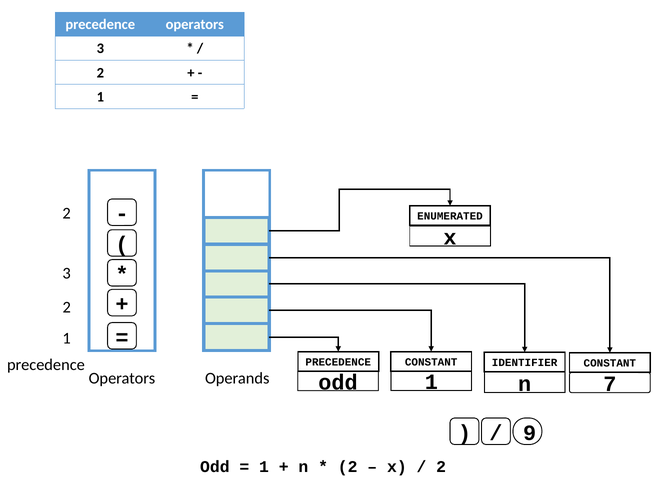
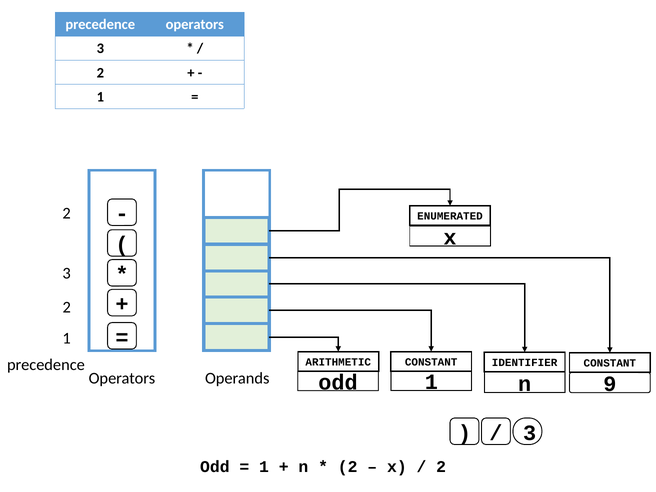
PRECEDENCE: PRECEDENCE -> ARITHMETIC (338, 362)
7: 7 -> 9 (610, 384)
9: 9 -> 3 (530, 433)
